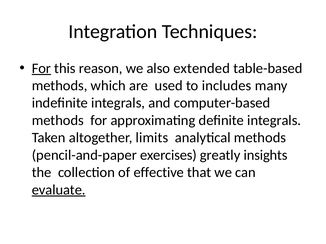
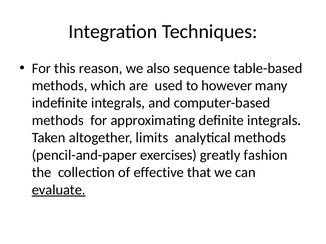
For underline: present -> none (41, 68)
extended: extended -> sequence (202, 68)
includes: includes -> however (227, 86)
insights: insights -> fashion (266, 155)
